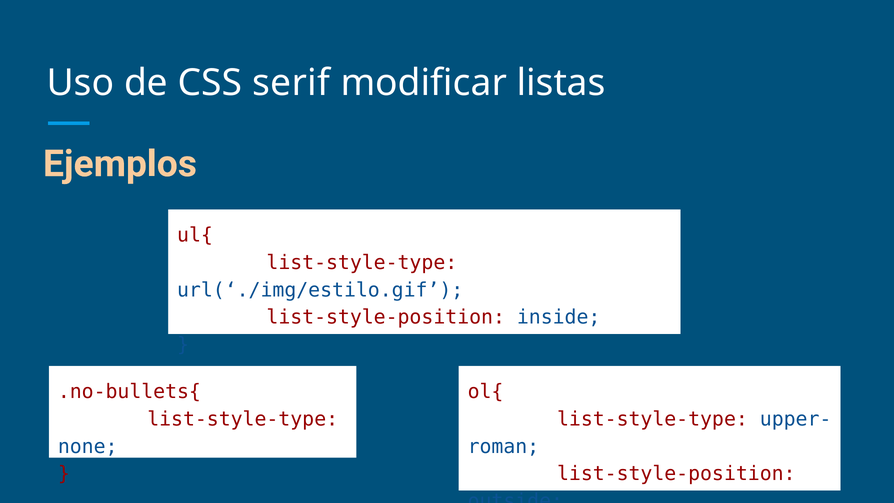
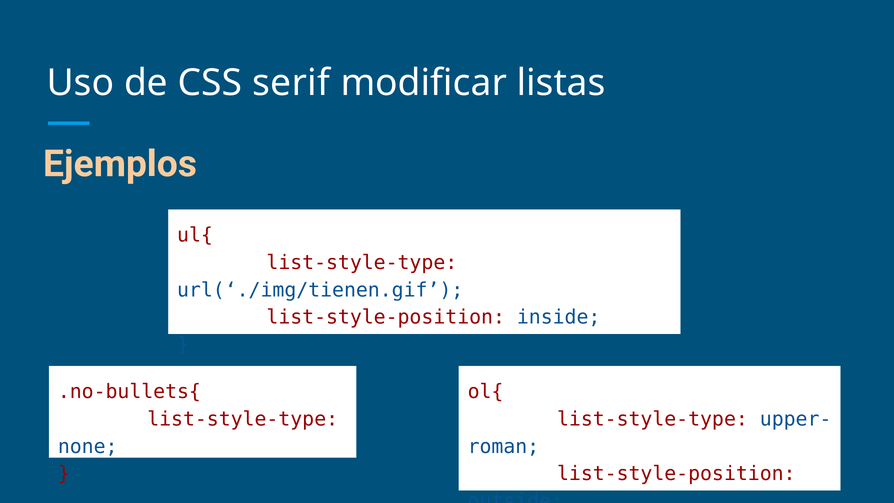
url(‘./img/estilo.gif: url(‘./img/estilo.gif -> url(‘./img/tienen.gif (320, 290)
